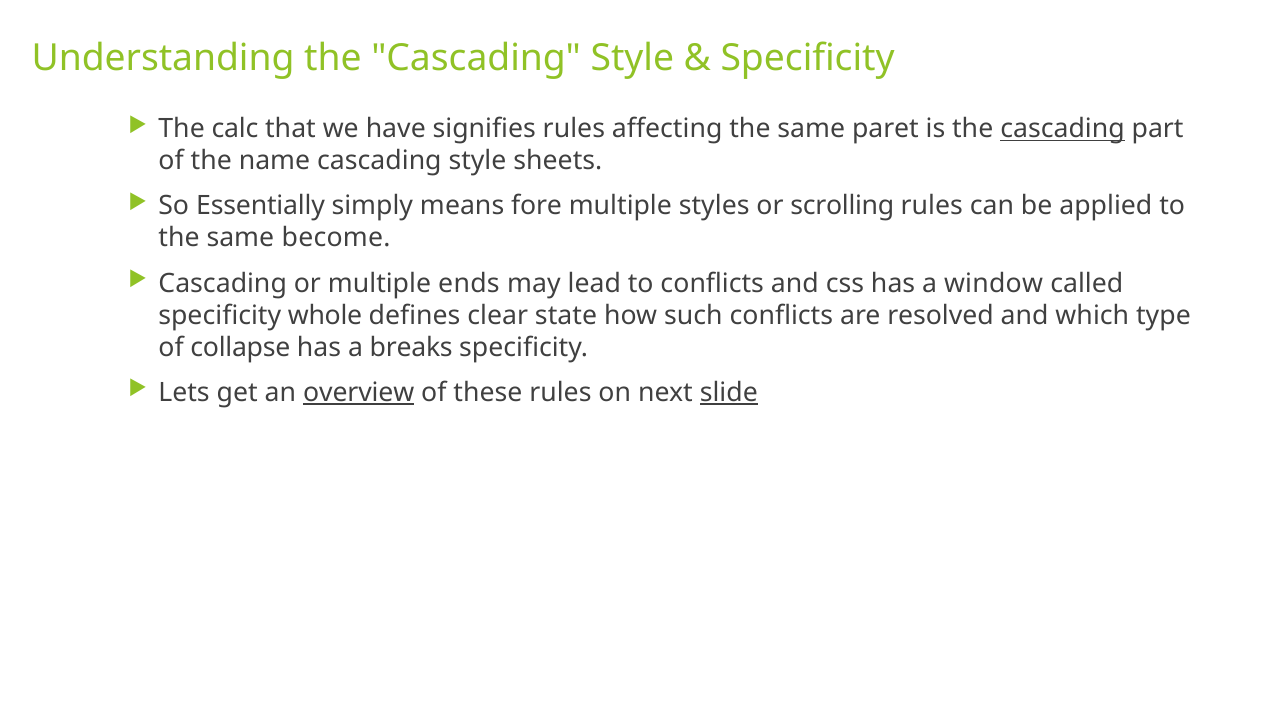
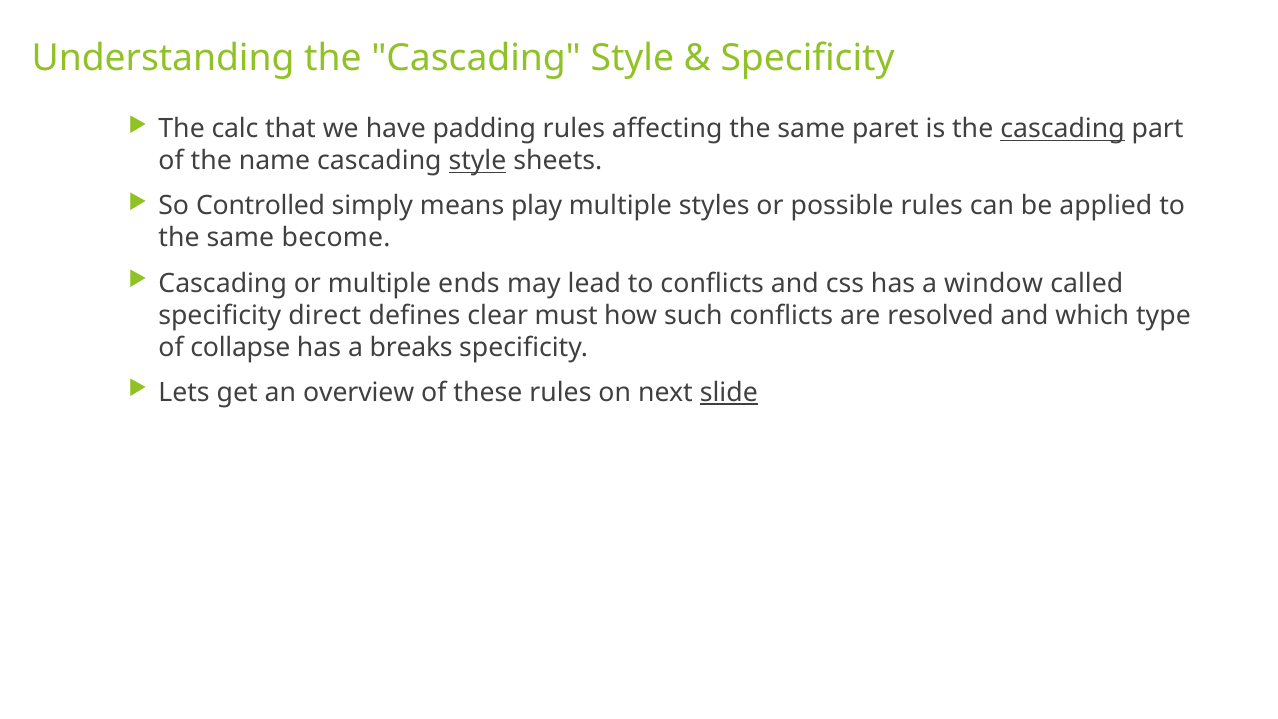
signifies: signifies -> padding (484, 129)
style underline: none -> present (477, 161)
Essentially: Essentially -> Controlled (261, 206)
fore: fore -> play (537, 206)
scrolling: scrolling -> possible (842, 206)
whole: whole -> direct (325, 315)
state: state -> must (566, 315)
overview underline: present -> none (359, 393)
